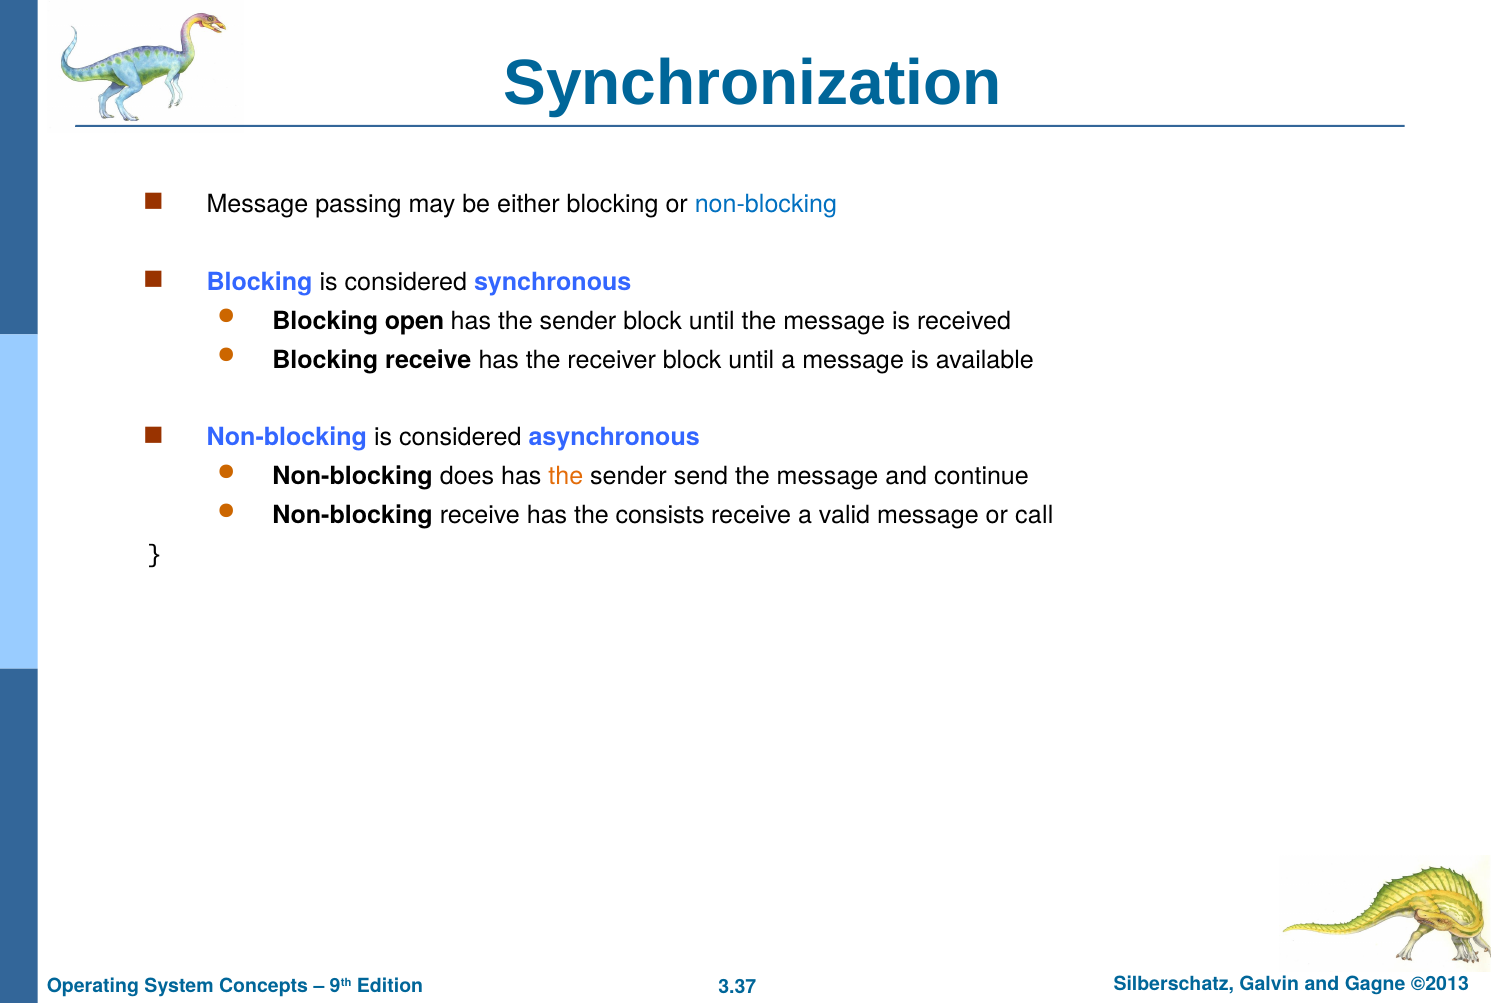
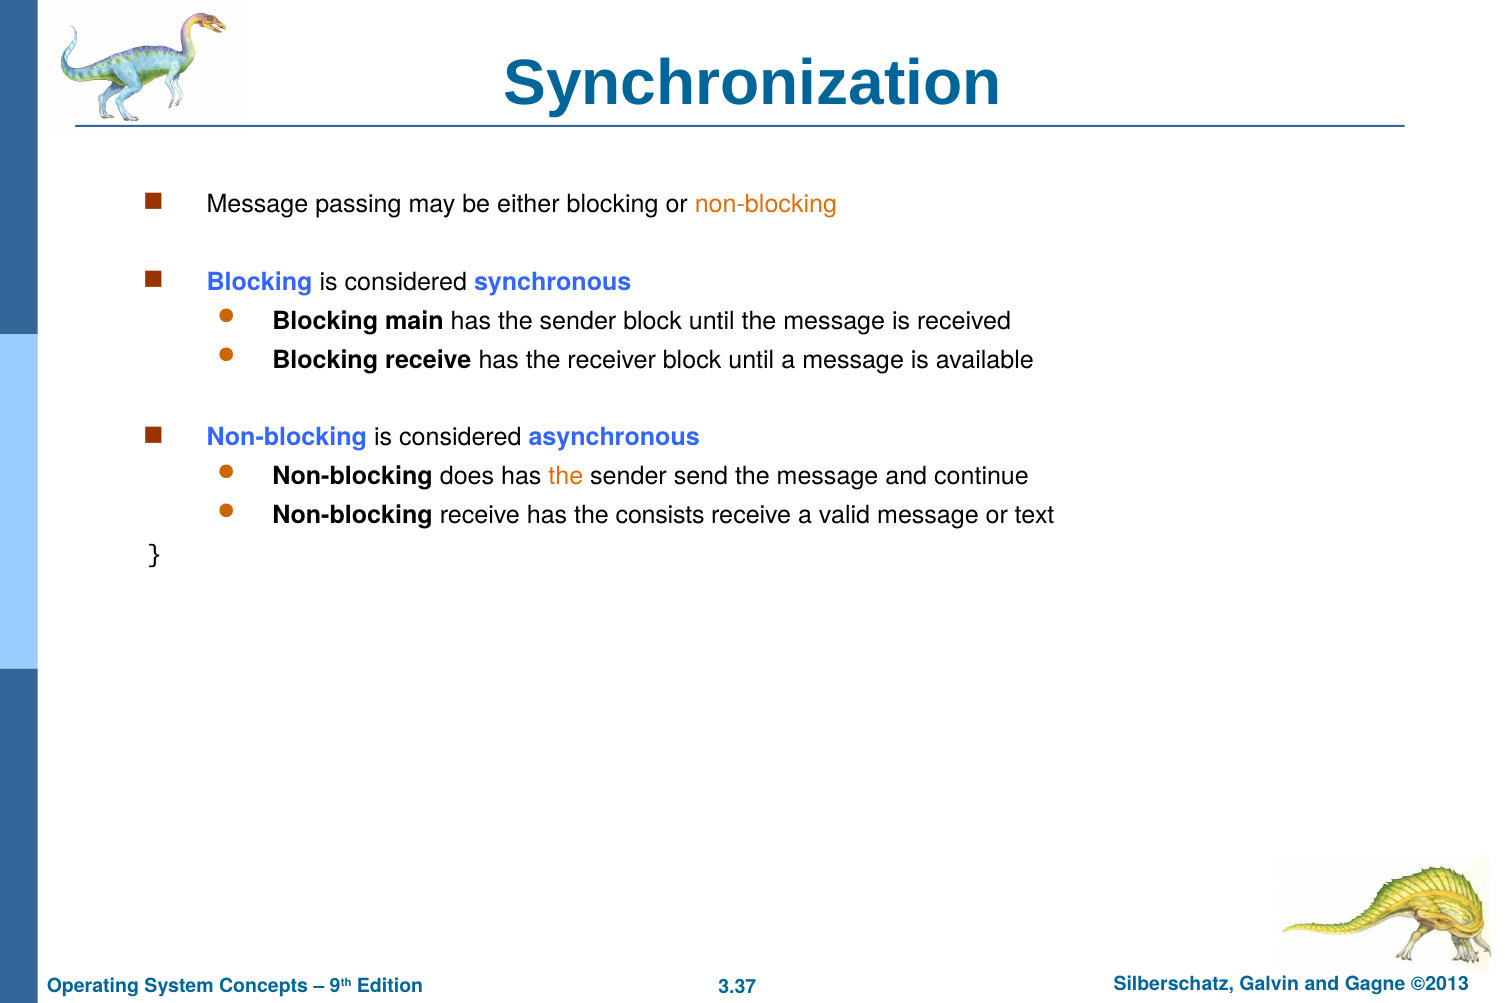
non-blocking colour: blue -> orange (766, 204)
open: open -> main (414, 321)
call: call -> text (1035, 515)
